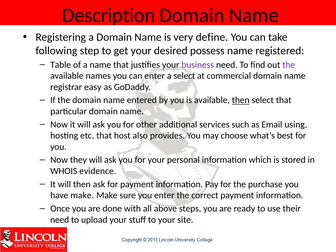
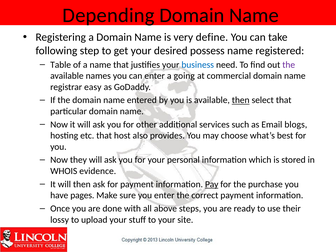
Description: Description -> Depending (108, 15)
business colour: purple -> blue (198, 65)
a select: select -> going (184, 76)
using: using -> blogs (296, 124)
Pay underline: none -> present (212, 184)
have make: make -> pages (82, 195)
need: need -> lossy (60, 220)
